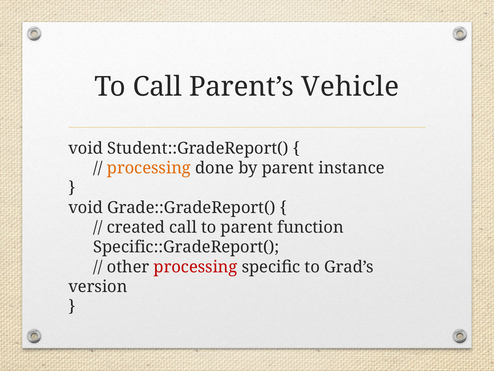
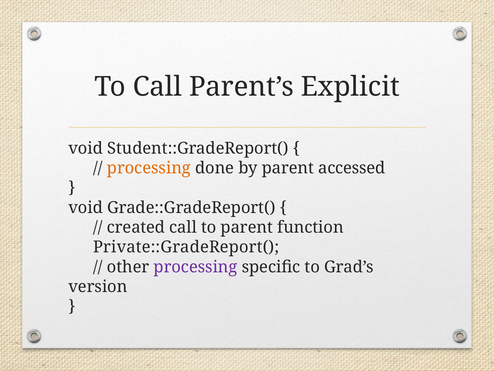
Vehicle: Vehicle -> Explicit (350, 87)
instance: instance -> accessed (352, 168)
Specific::GradeReport(: Specific::GradeReport( -> Private::GradeReport( (186, 247)
processing colour: red -> purple (195, 267)
